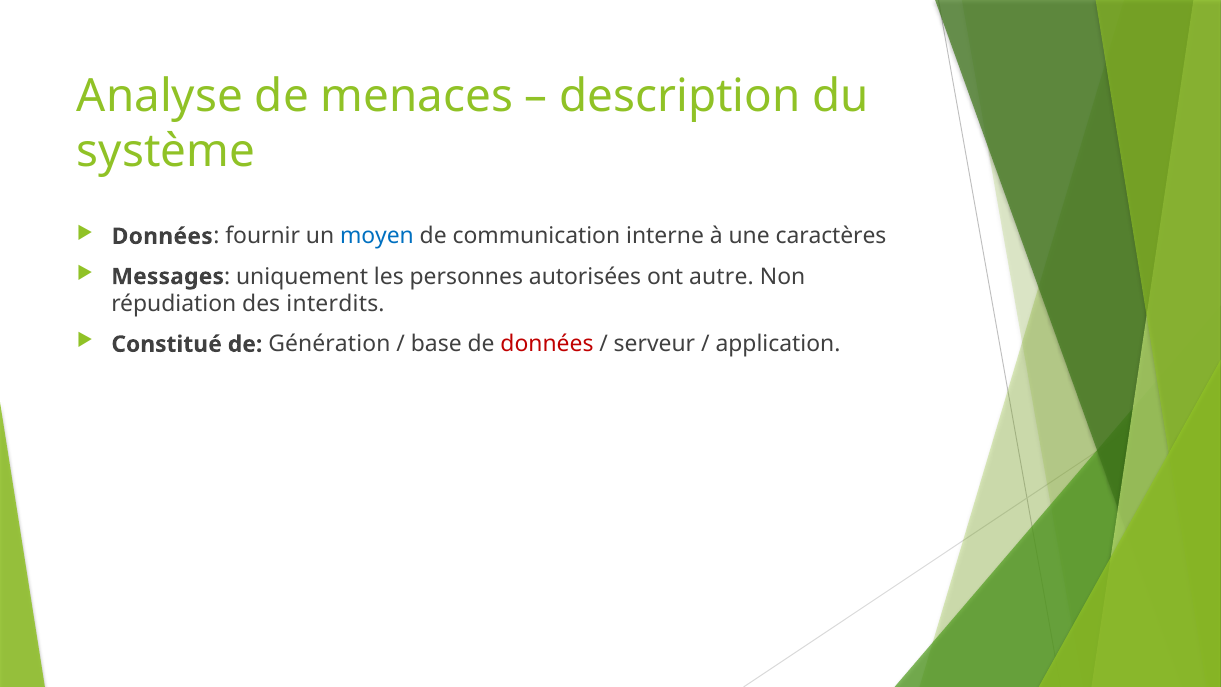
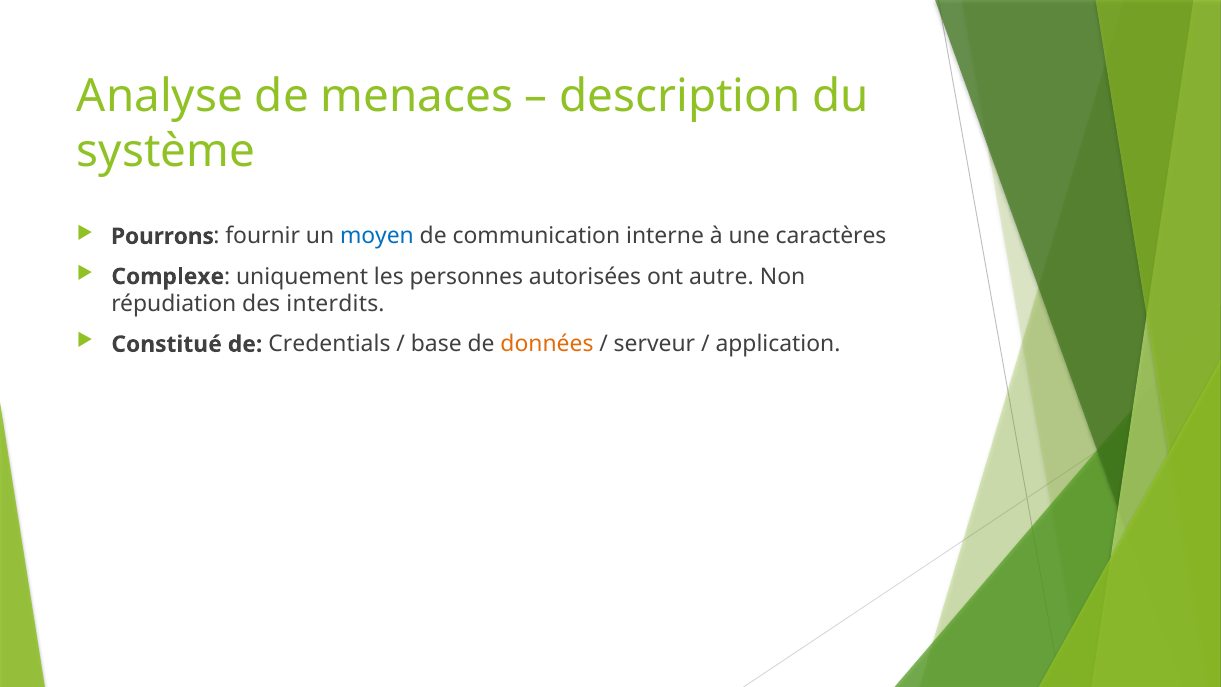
Données: Données -> Pourrons (162, 236)
Messages: Messages -> Complexe (168, 277)
Génération: Génération -> Credentials (329, 344)
données colour: red -> orange (547, 344)
